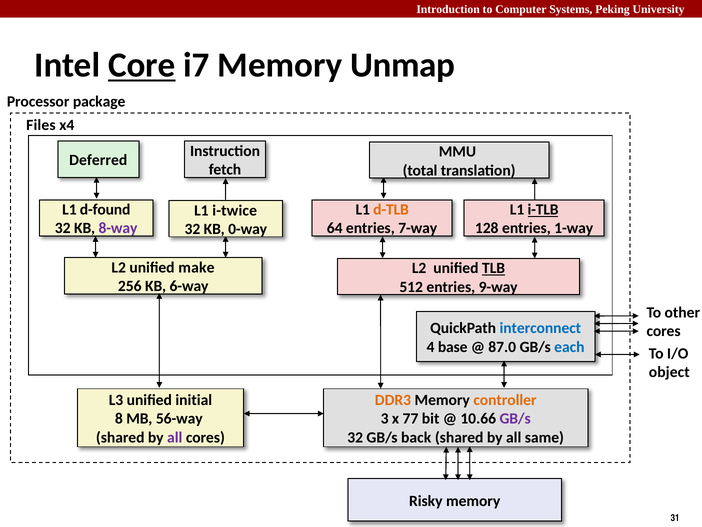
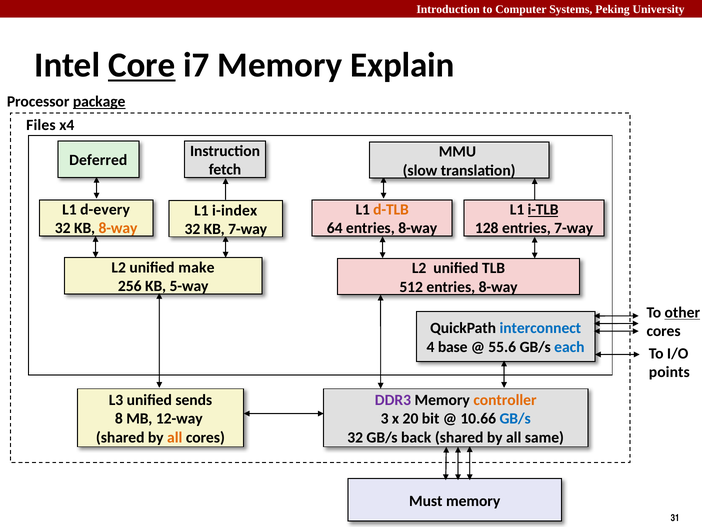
Unmap: Unmap -> Explain (402, 65)
package underline: none -> present (99, 102)
total: total -> slow (420, 170)
d-found: d-found -> d-every (105, 209)
i-twice: i-twice -> i-index (235, 210)
8-way colour: purple -> orange (118, 228)
64 entries 7-way: 7-way -> 8-way (418, 228)
entries 1-way: 1-way -> 7-way (574, 228)
KB 0-way: 0-way -> 7-way (248, 229)
TLB underline: present -> none (494, 268)
6-way: 6-way -> 5-way (189, 286)
512 entries 9-way: 9-way -> 8-way (498, 287)
other underline: none -> present (682, 312)
87.0: 87.0 -> 55.6 (502, 347)
object: object -> points (669, 372)
initial: initial -> sends (194, 400)
DDR3 colour: orange -> purple (393, 400)
56-way: 56-way -> 12-way (179, 418)
77: 77 -> 20 (411, 418)
GB/s colour: purple -> blue (515, 418)
all colour: purple -> orange (175, 437)
Risky: Risky -> Must (426, 500)
